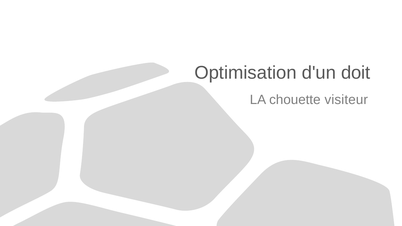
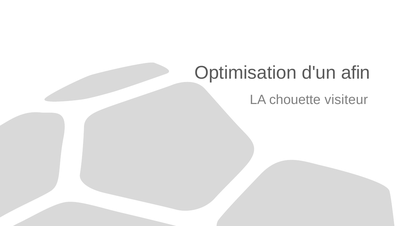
doit: doit -> afin (356, 73)
